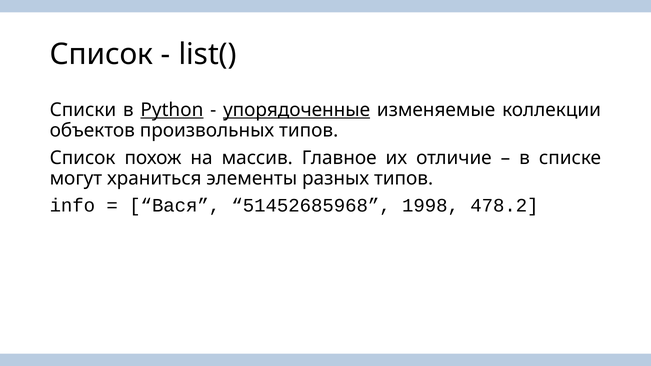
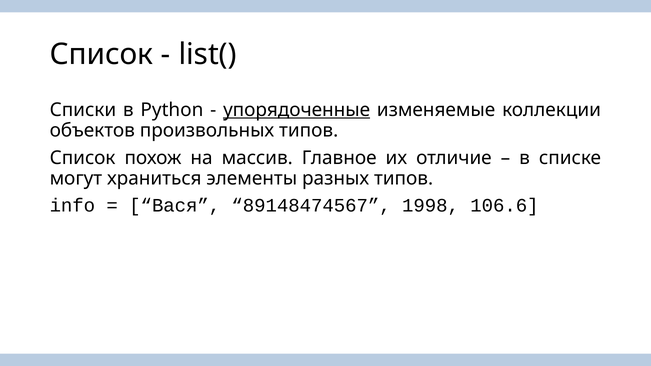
Python underline: present -> none (172, 110)
51452685968: 51452685968 -> 89148474567 (311, 206)
478.2: 478.2 -> 106.6 (504, 206)
